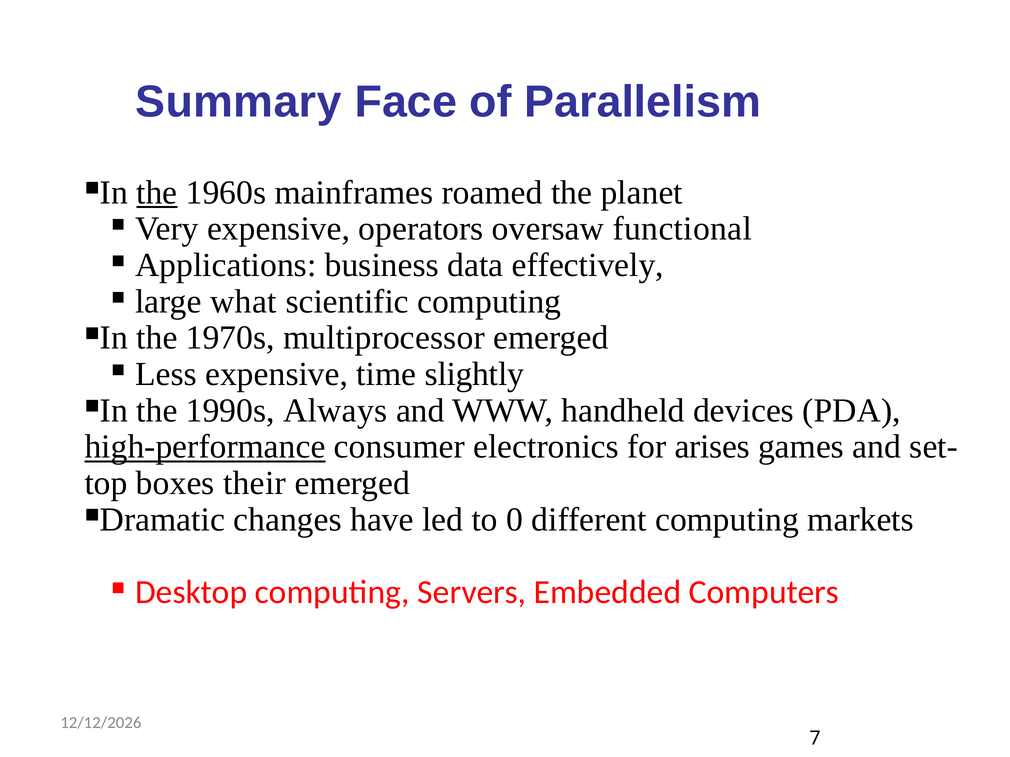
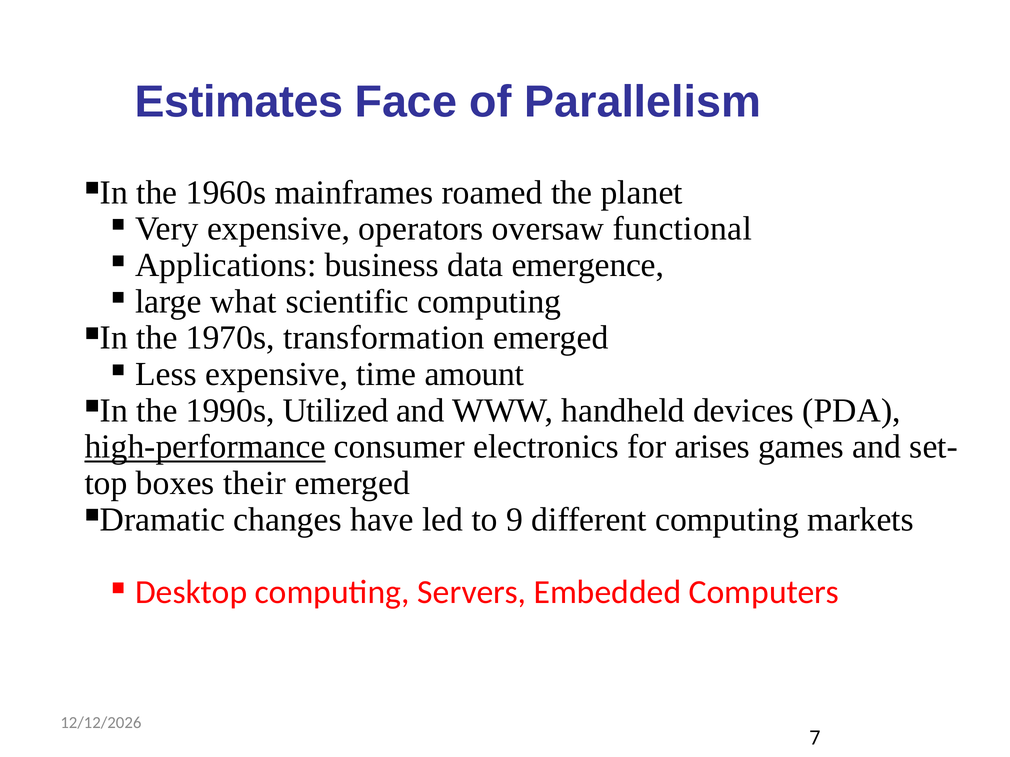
Summary: Summary -> Estimates (239, 102)
the underline: present -> none (157, 193)
effectively: effectively -> emergence (588, 265)
multiprocessor: multiprocessor -> transformation (384, 338)
slightly: slightly -> amount (474, 374)
Always: Always -> Utilized (335, 411)
0: 0 -> 9 (515, 520)
